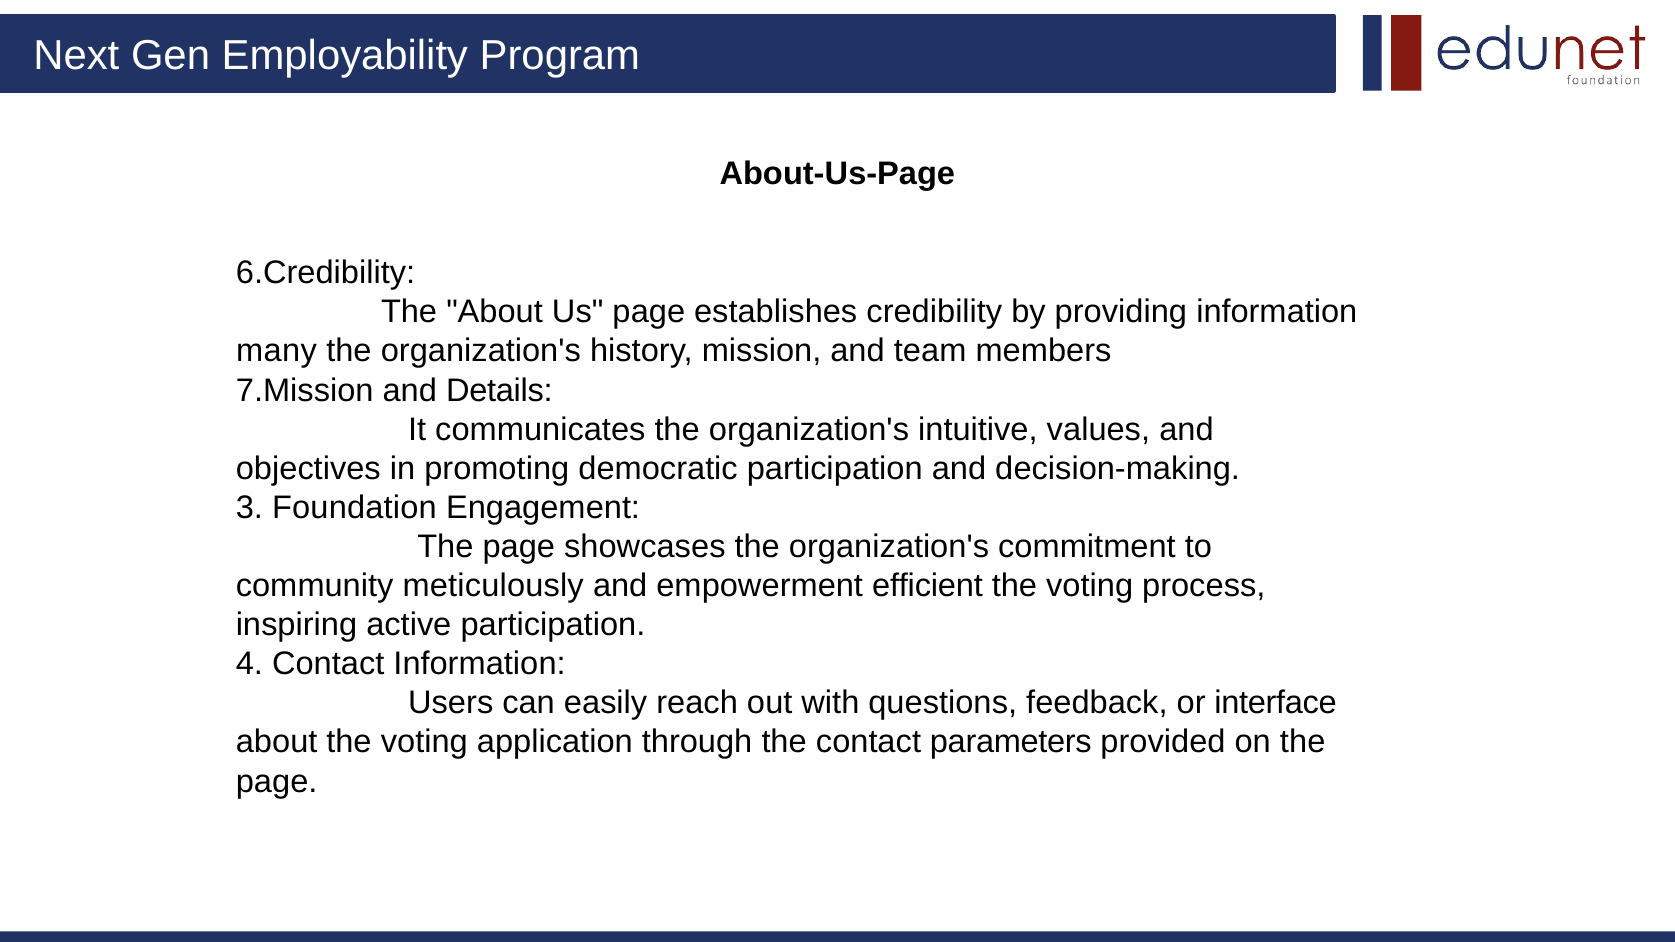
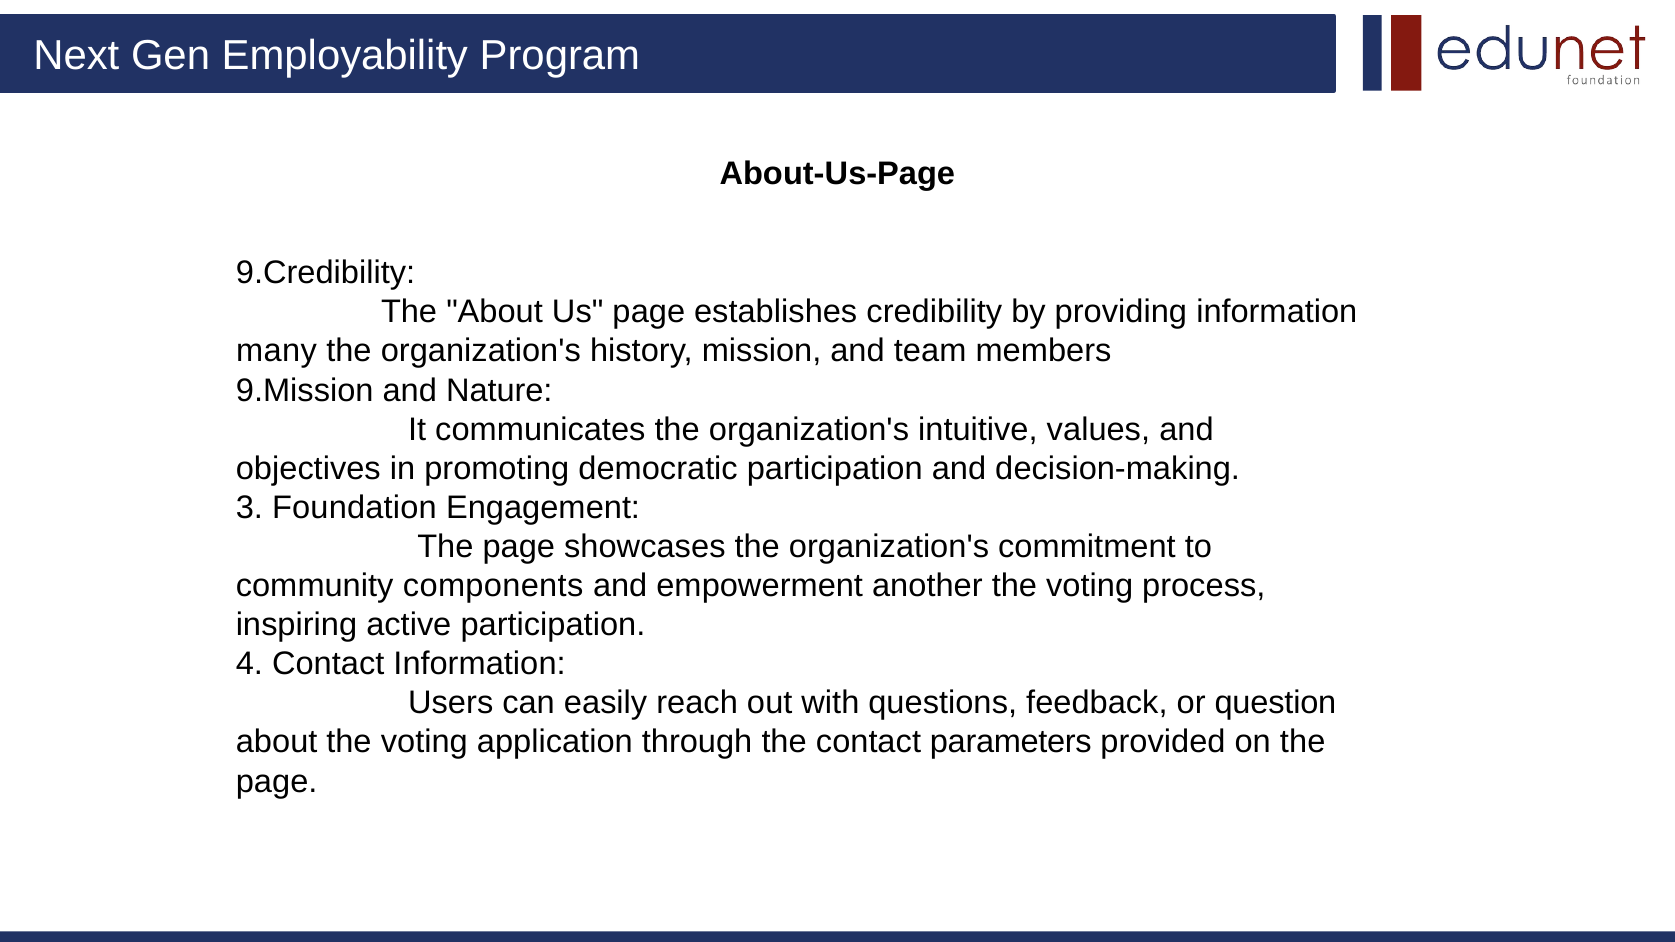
6.Credibility: 6.Credibility -> 9.Credibility (326, 273)
7.Mission: 7.Mission -> 9.Mission (305, 390)
Details: Details -> Nature (499, 390)
meticulously: meticulously -> components (493, 586)
efficient: efficient -> another (927, 586)
interface: interface -> question (1275, 703)
